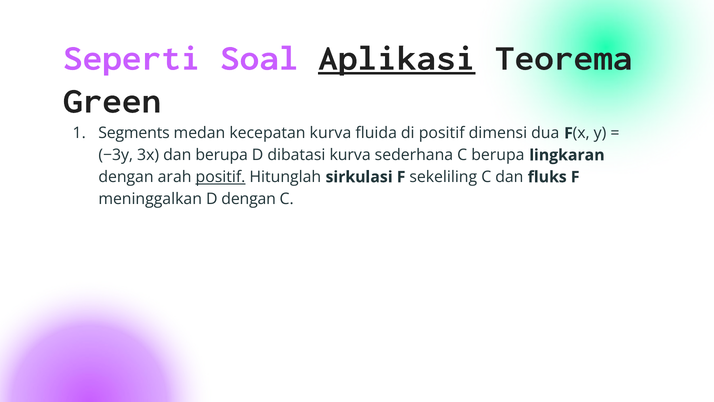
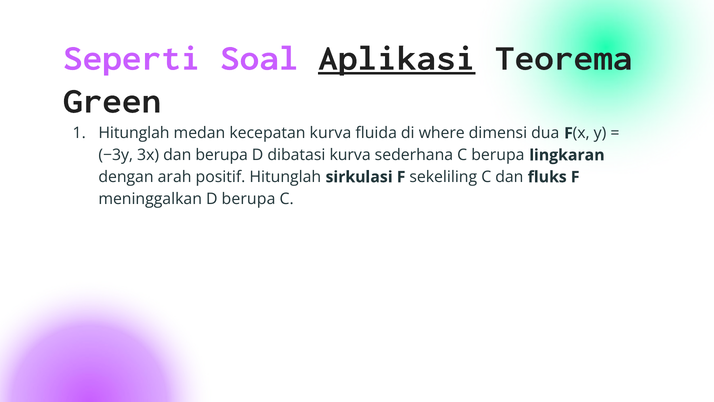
Segments: Segments -> Hitunglah (134, 133)
di positif: positif -> where (442, 133)
positif underline: present -> none (220, 177)
D dengan: dengan -> berupa (249, 199)
